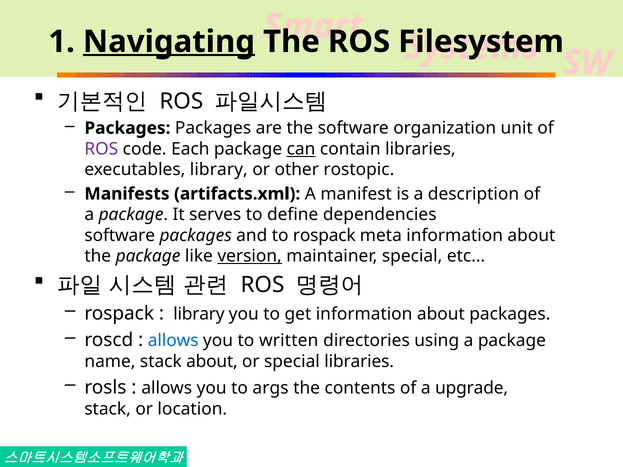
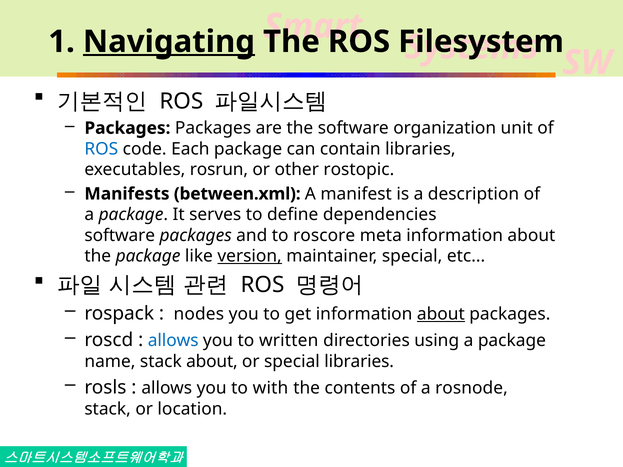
ROS colour: purple -> blue (101, 149)
can underline: present -> none (301, 149)
executables library: library -> rosrun (219, 170)
artifacts.xml: artifacts.xml -> between.xml (237, 194)
to rospack: rospack -> roscore (324, 235)
library: library -> nodes (199, 314)
about underline: none -> present (441, 314)
args: args -> with (271, 388)
upgrade: upgrade -> rosnode (471, 388)
